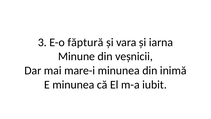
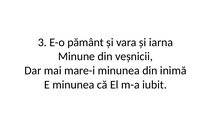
făptură: făptură -> pământ (86, 42)
